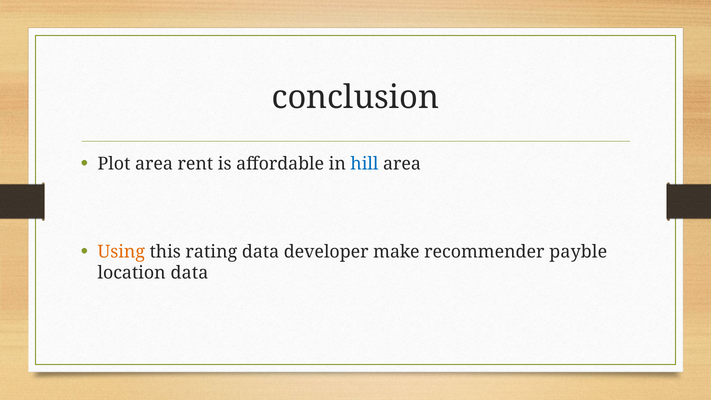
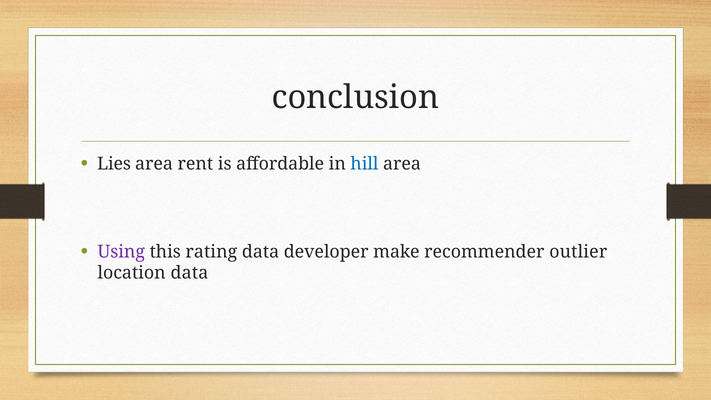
Plot: Plot -> Lies (114, 164)
Using colour: orange -> purple (121, 252)
payble: payble -> outlier (578, 252)
